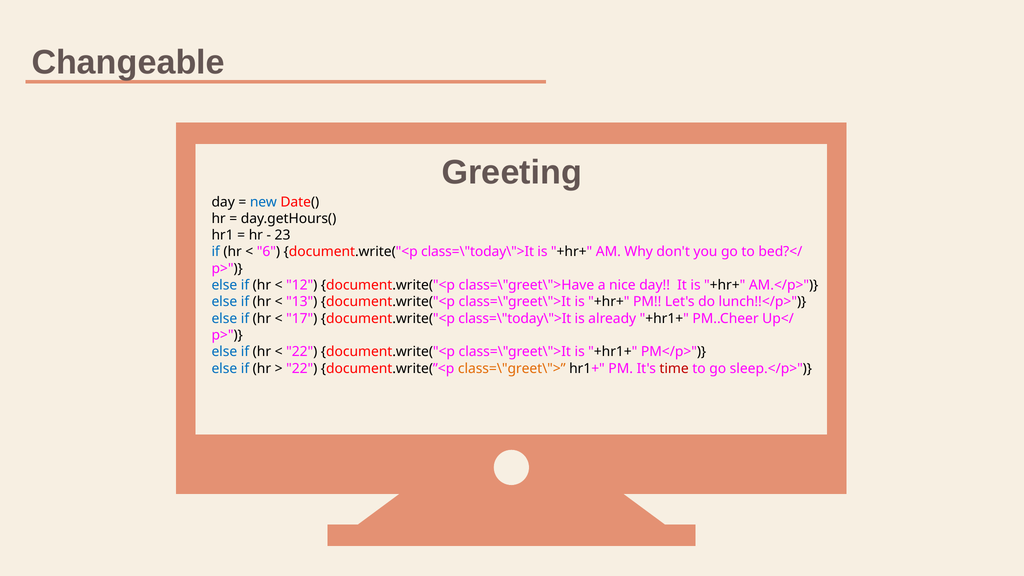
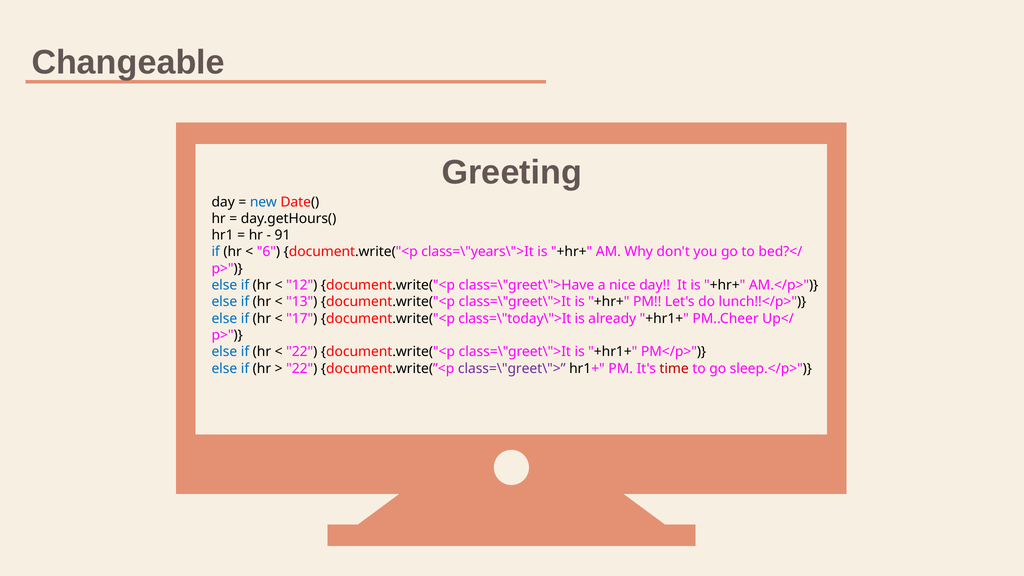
23: 23 -> 91 (283, 235)
6 document.write("<p class=\"today\">It: class=\"today\">It -> class=\"years\">It (478, 252)
class=\"greet\"> colour: orange -> purple (512, 369)
